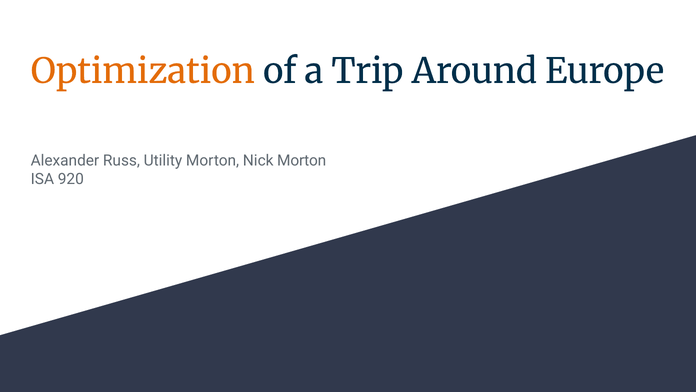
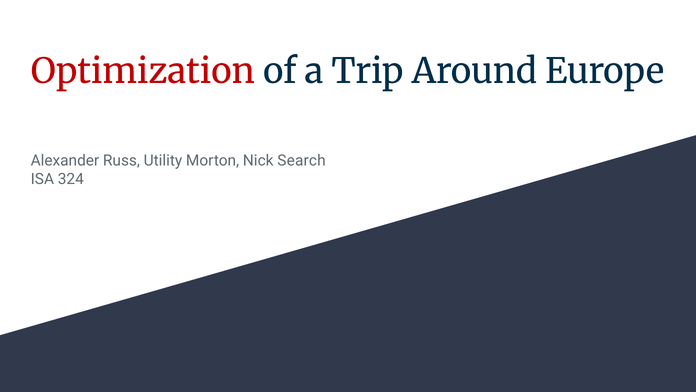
Optimization colour: orange -> red (143, 71)
Nick Morton: Morton -> Search (302, 160)
920: 920 -> 324 (71, 179)
